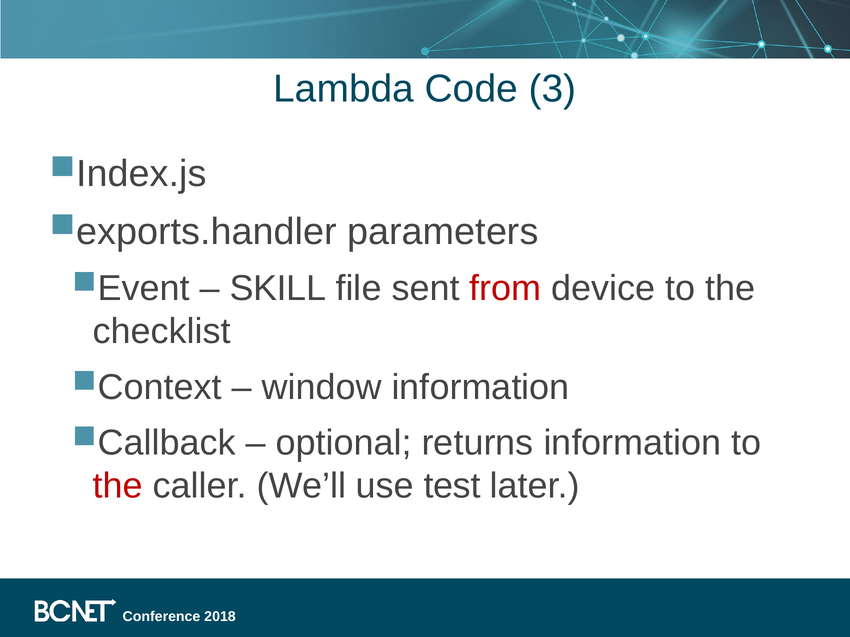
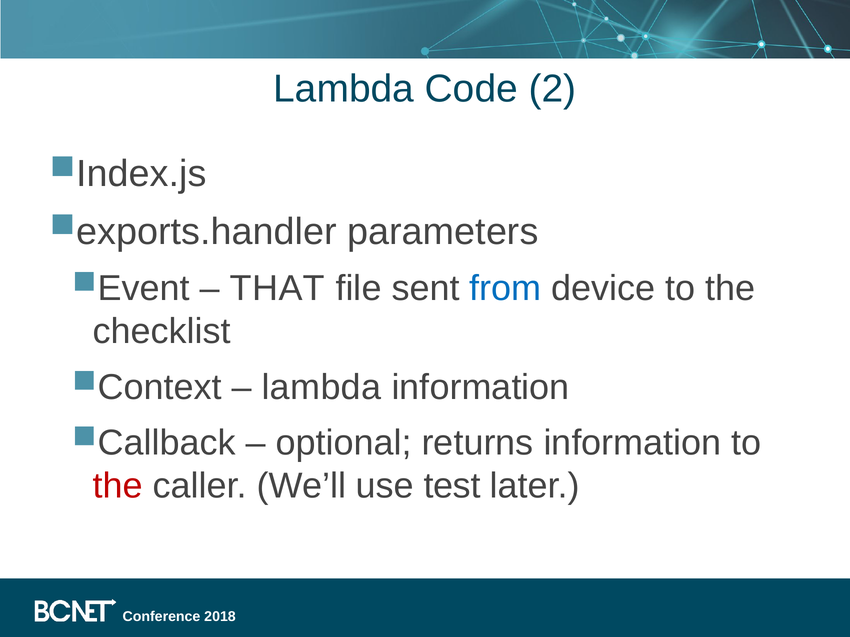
3: 3 -> 2 (553, 89)
SKILL: SKILL -> THAT (277, 289)
from colour: red -> blue (505, 289)
window: window -> lambda (321, 388)
